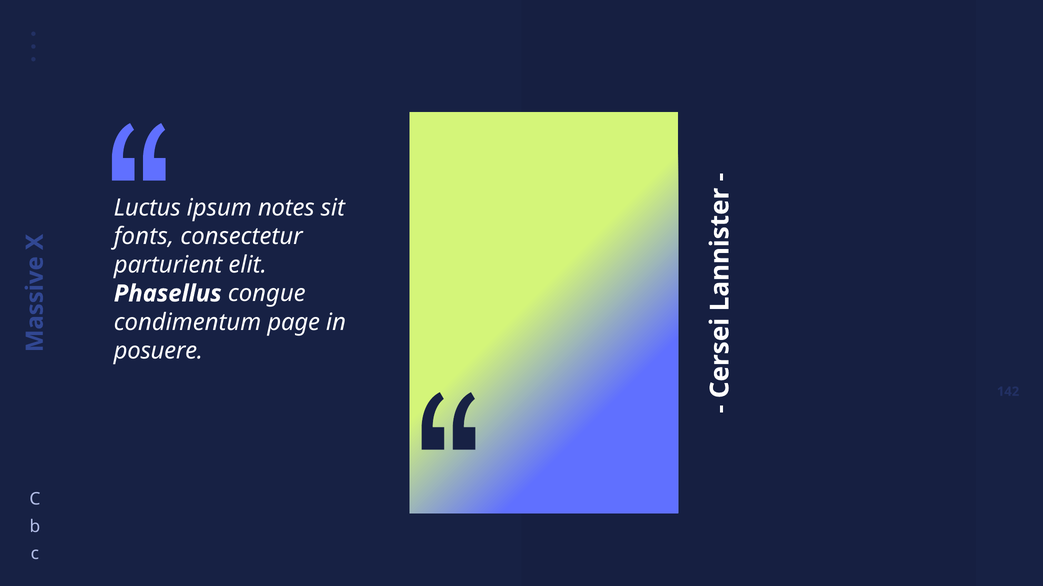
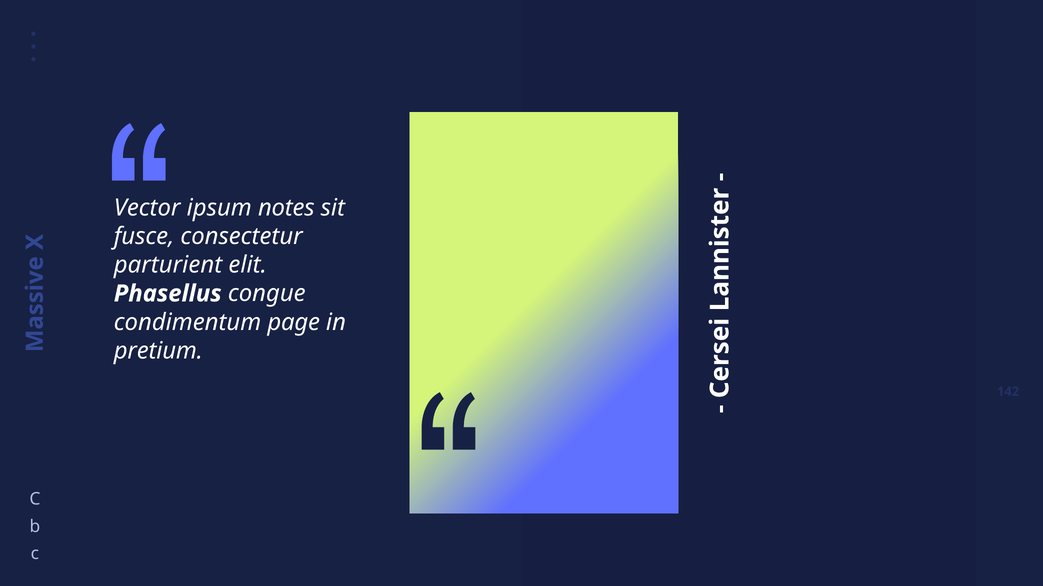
Luctus: Luctus -> Vector (147, 208)
fonts: fonts -> fusce (144, 237)
posuere: posuere -> pretium (158, 351)
